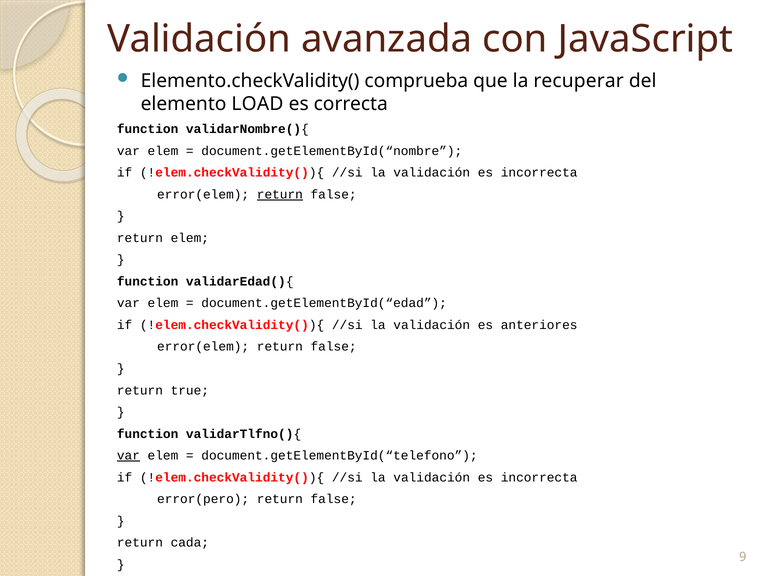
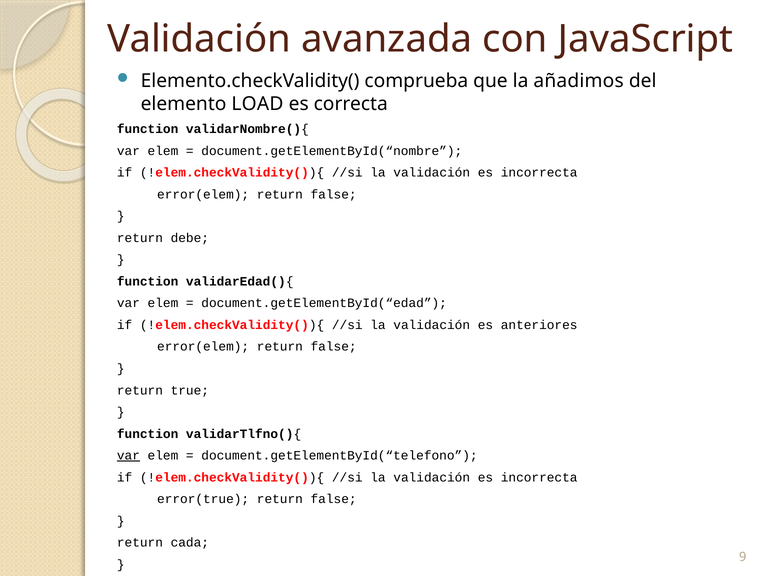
recuperar: recuperar -> añadimos (579, 81)
return underline: present -> none (280, 194)
return elem: elem -> debe (190, 238)
error(pero: error(pero -> error(true (203, 499)
